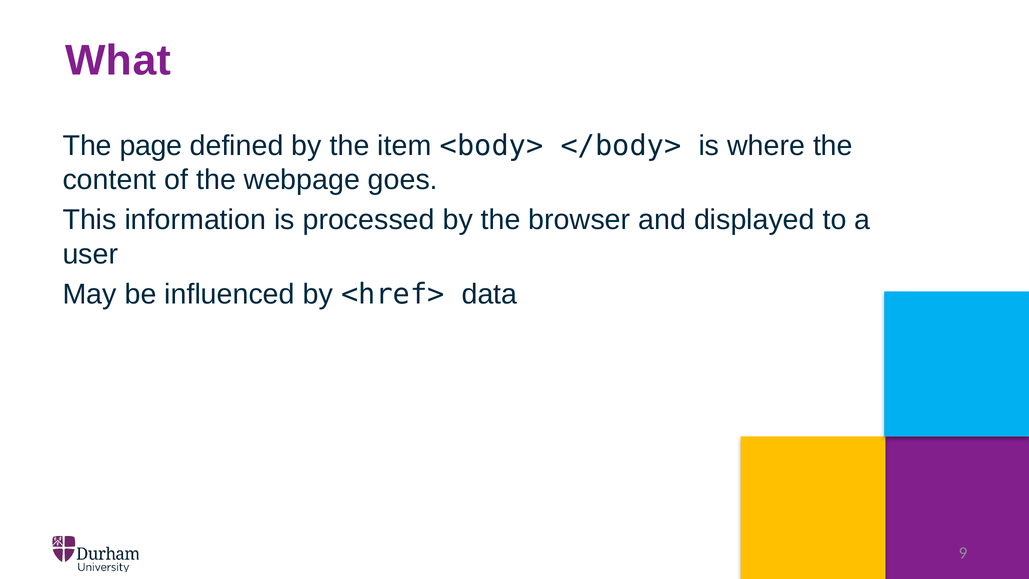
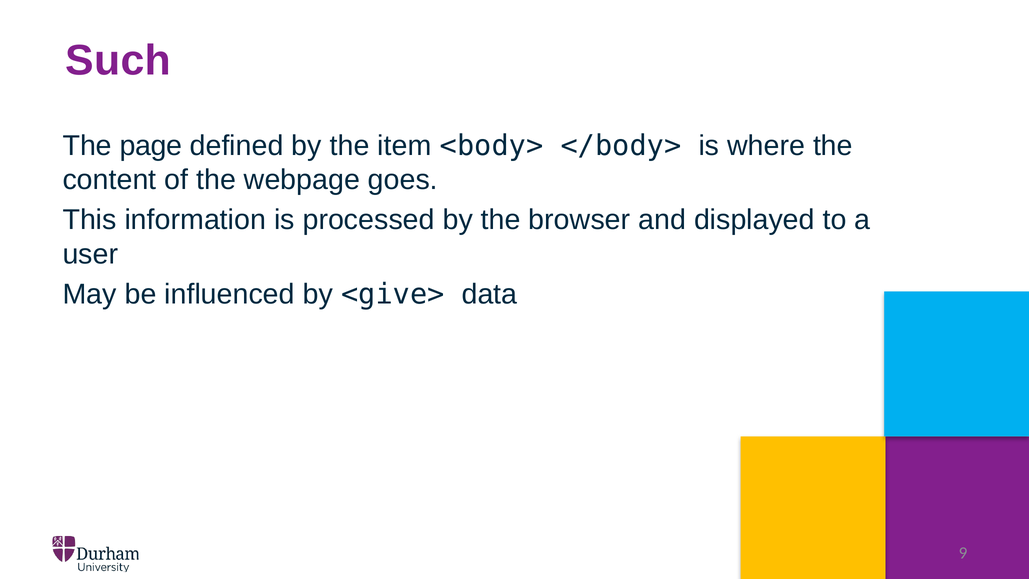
What: What -> Such (118, 61)
<href>: <href> -> <give> (393, 294)
